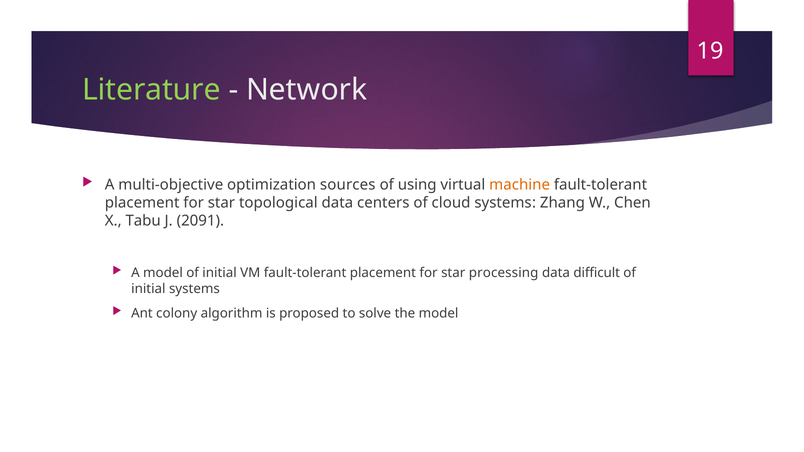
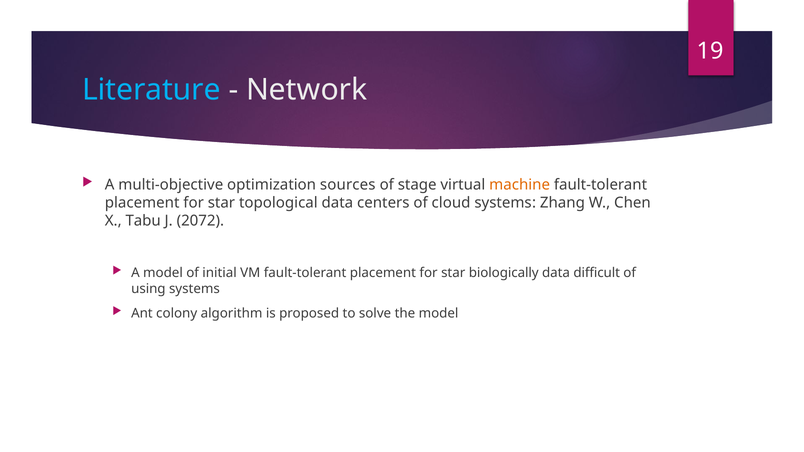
Literature colour: light green -> light blue (151, 90)
using: using -> stage (417, 185)
2091: 2091 -> 2072 (200, 221)
processing: processing -> biologically (504, 273)
initial: initial -> using (148, 289)
